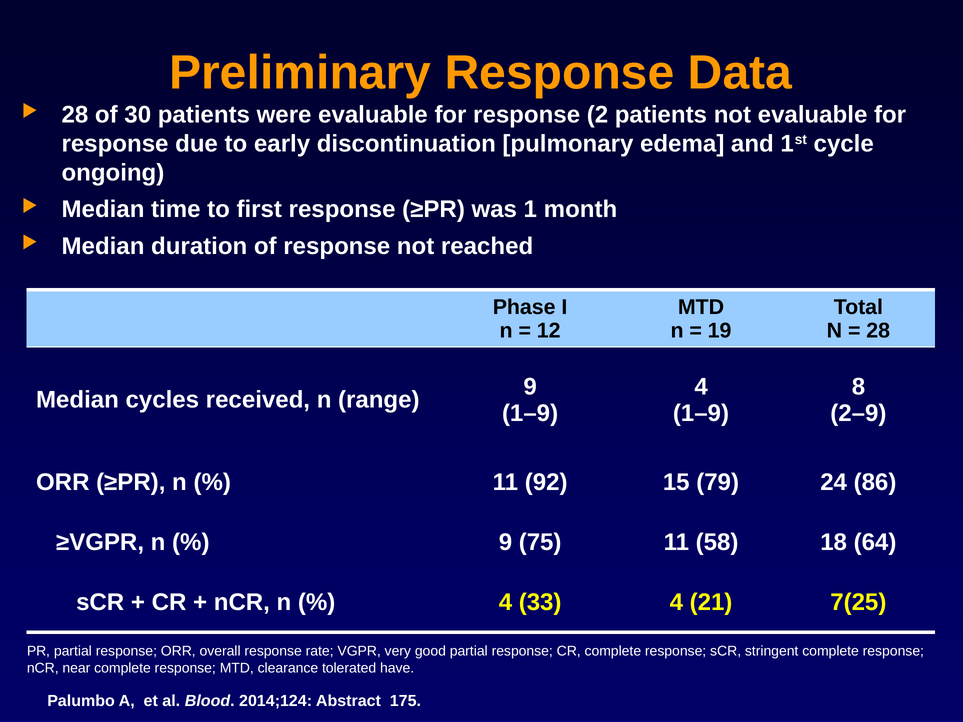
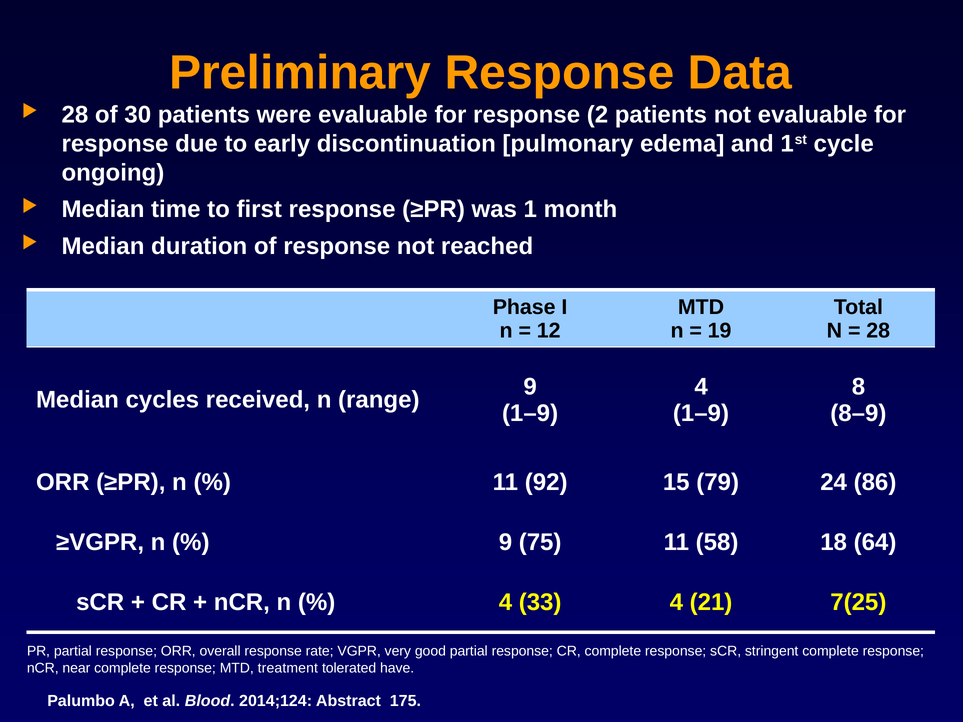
2–9: 2–9 -> 8–9 (858, 414)
clearance: clearance -> treatment (288, 668)
